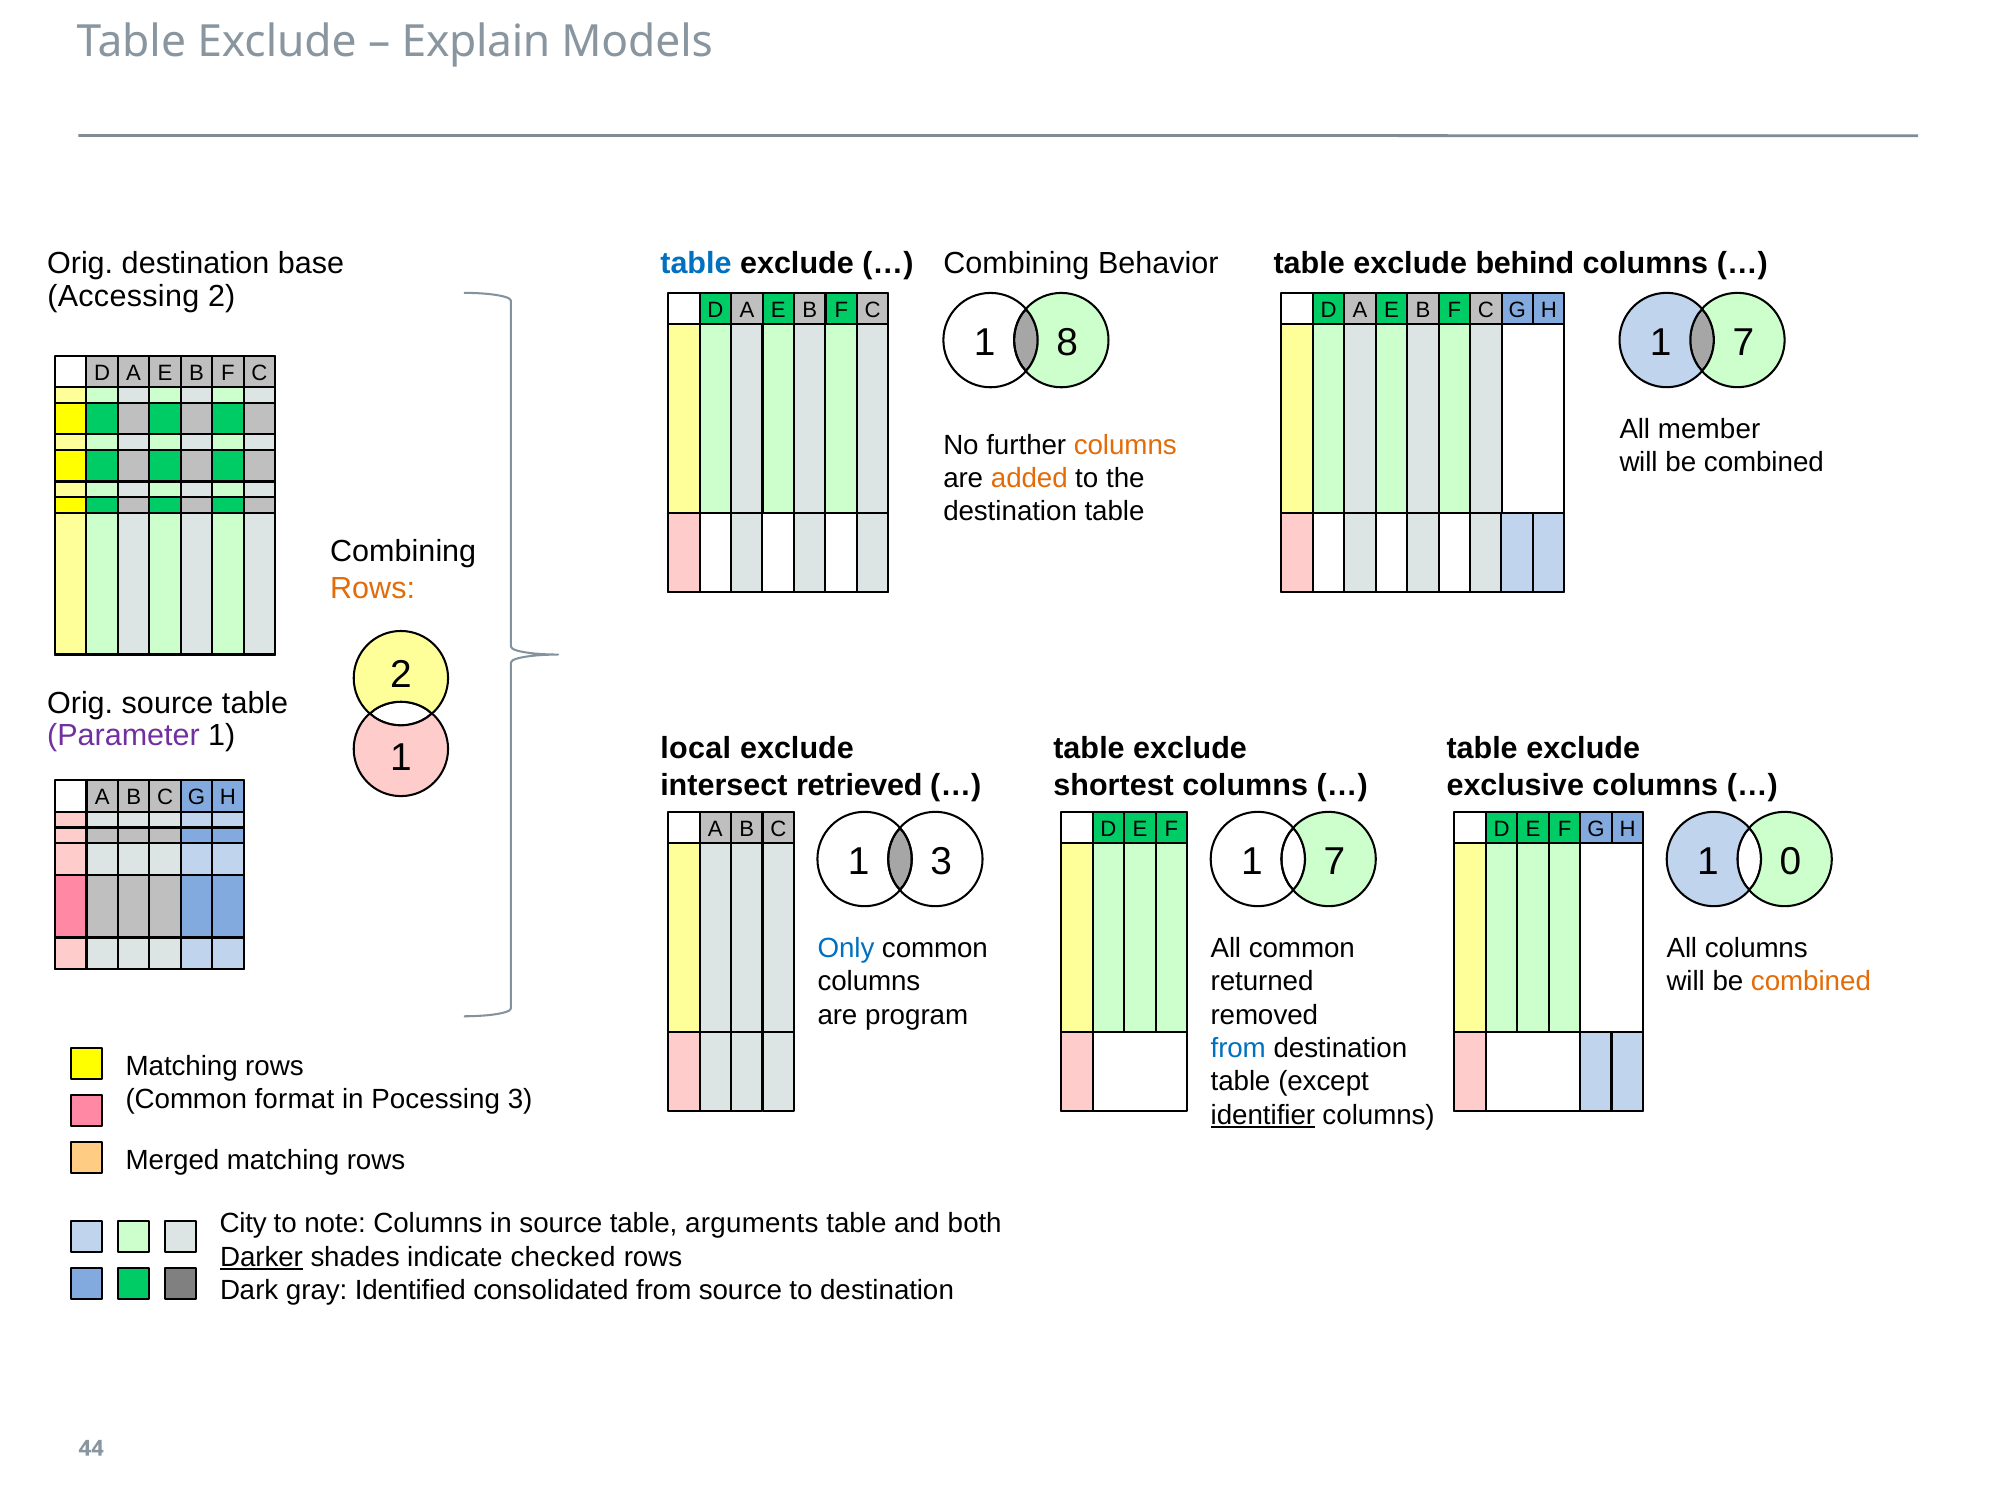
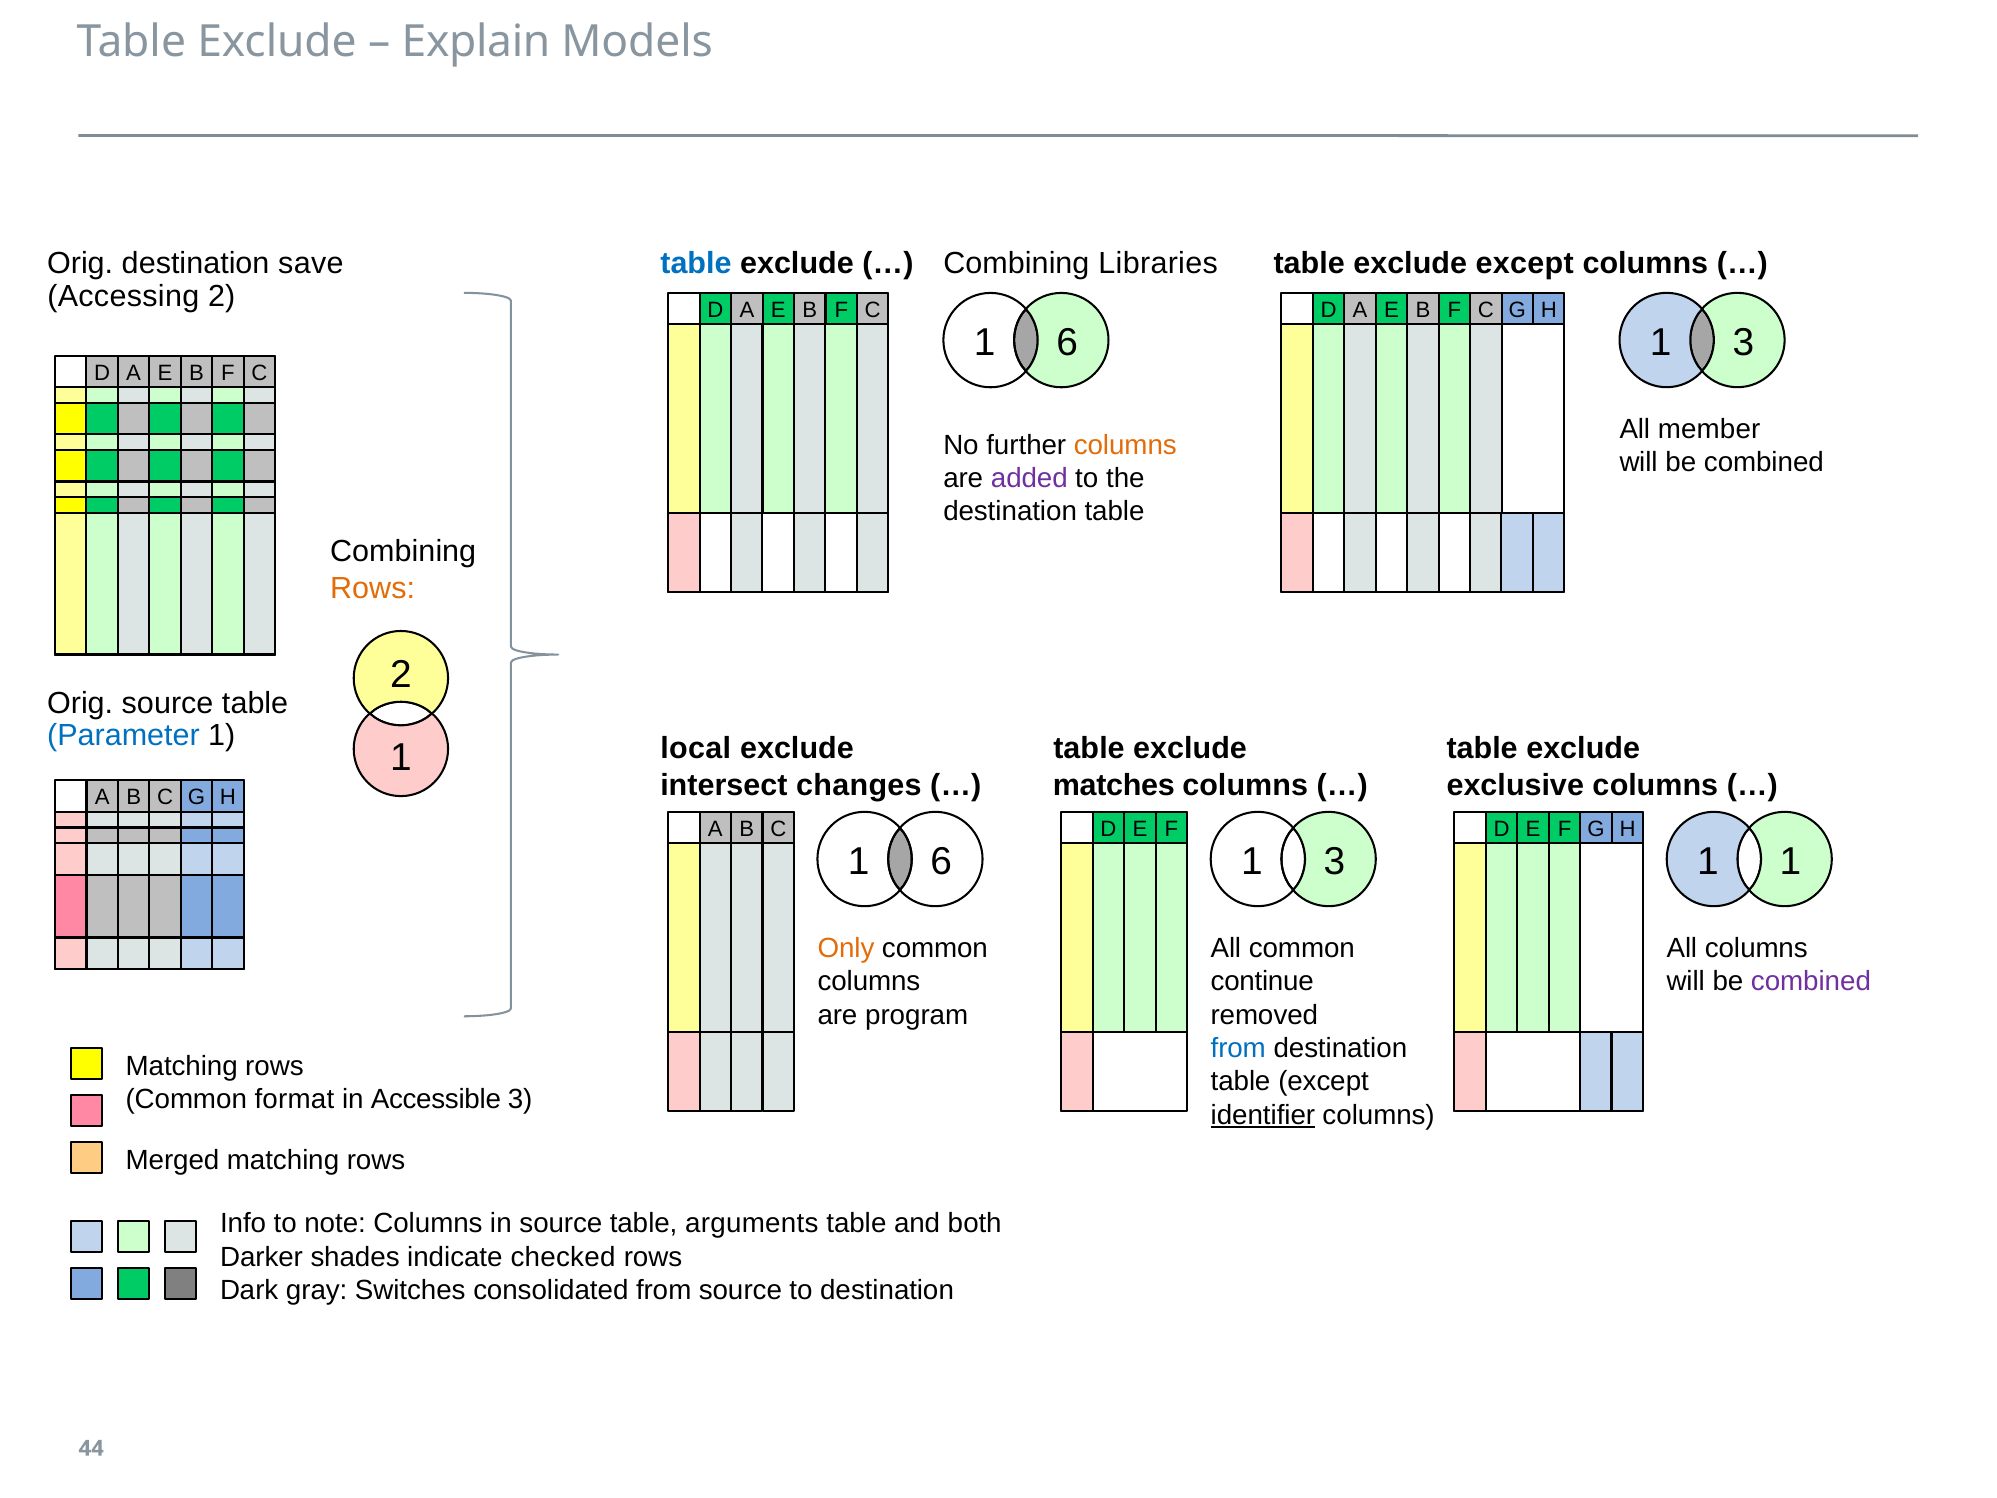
base: base -> save (311, 263)
Behavior: Behavior -> Libraries (1158, 263)
exclude behind: behind -> except (1525, 263)
8: 8 -> 6 (1067, 343)
7: 7 -> 3 (1743, 343)
added colour: orange -> purple (1029, 478)
Parameter colour: purple -> blue (123, 735)
retrieved: retrieved -> changes (859, 785)
shortest: shortest -> matches (1114, 785)
3: 3 -> 6 (941, 862)
7: 7 -> 3 (1334, 862)
0: 0 -> 1 (1790, 862)
Only colour: blue -> orange (846, 948)
returned: returned -> continue (1262, 982)
combined colour: orange -> purple (1811, 982)
Pocessing: Pocessing -> Accessible (436, 1099)
City: City -> Info (243, 1223)
Darker underline: present -> none (262, 1257)
Identified: Identified -> Switches (410, 1290)
